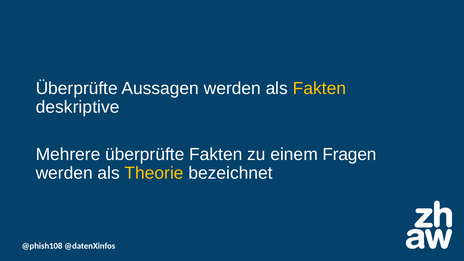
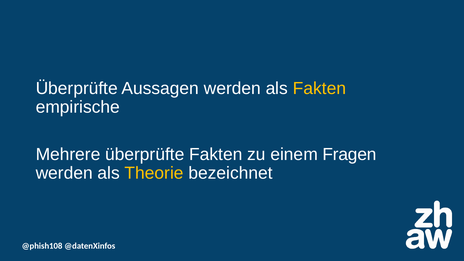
deskriptive: deskriptive -> empirische (78, 107)
